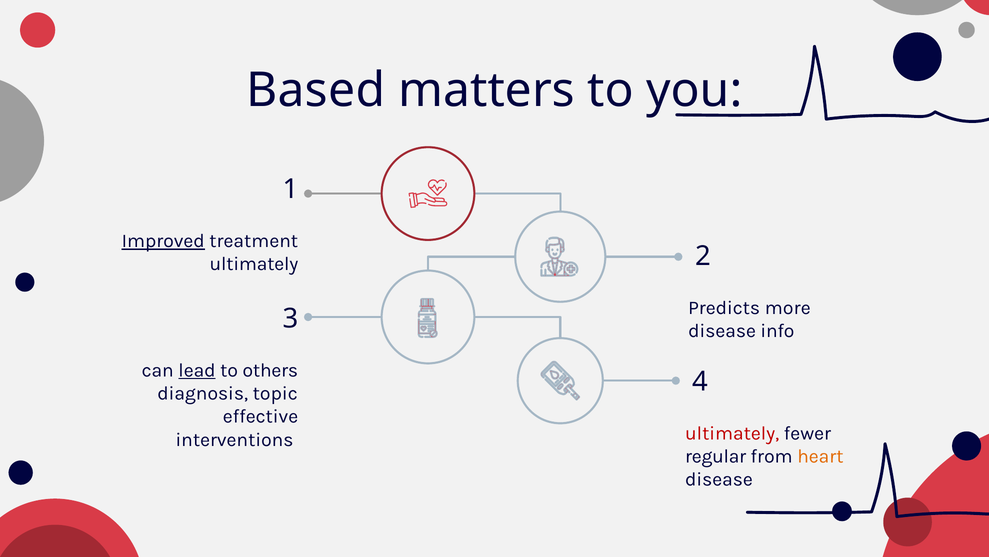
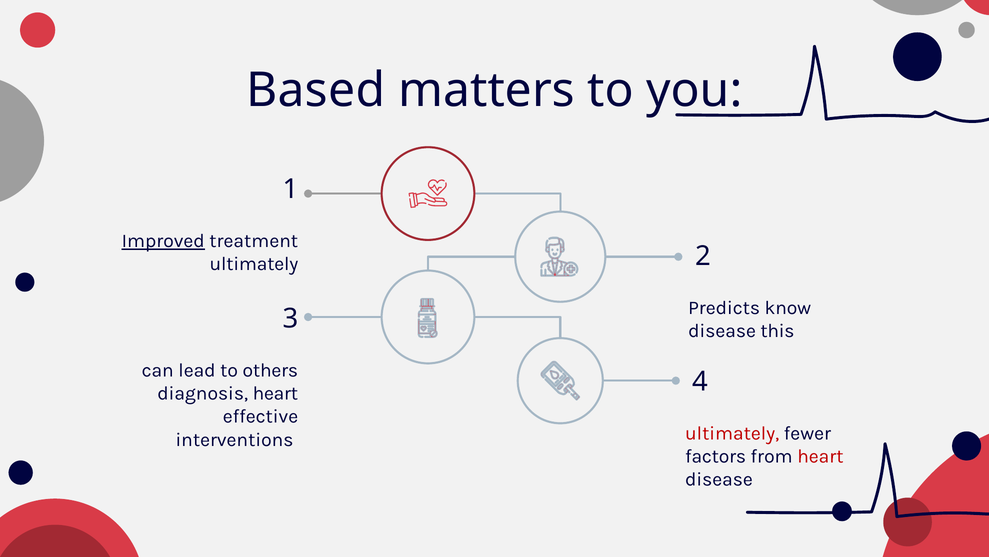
more: more -> know (788, 307)
info: info -> this (777, 330)
lead underline: present -> none (197, 370)
diagnosis topic: topic -> heart (275, 393)
regular: regular -> factors (716, 456)
heart colour: orange -> red (820, 456)
